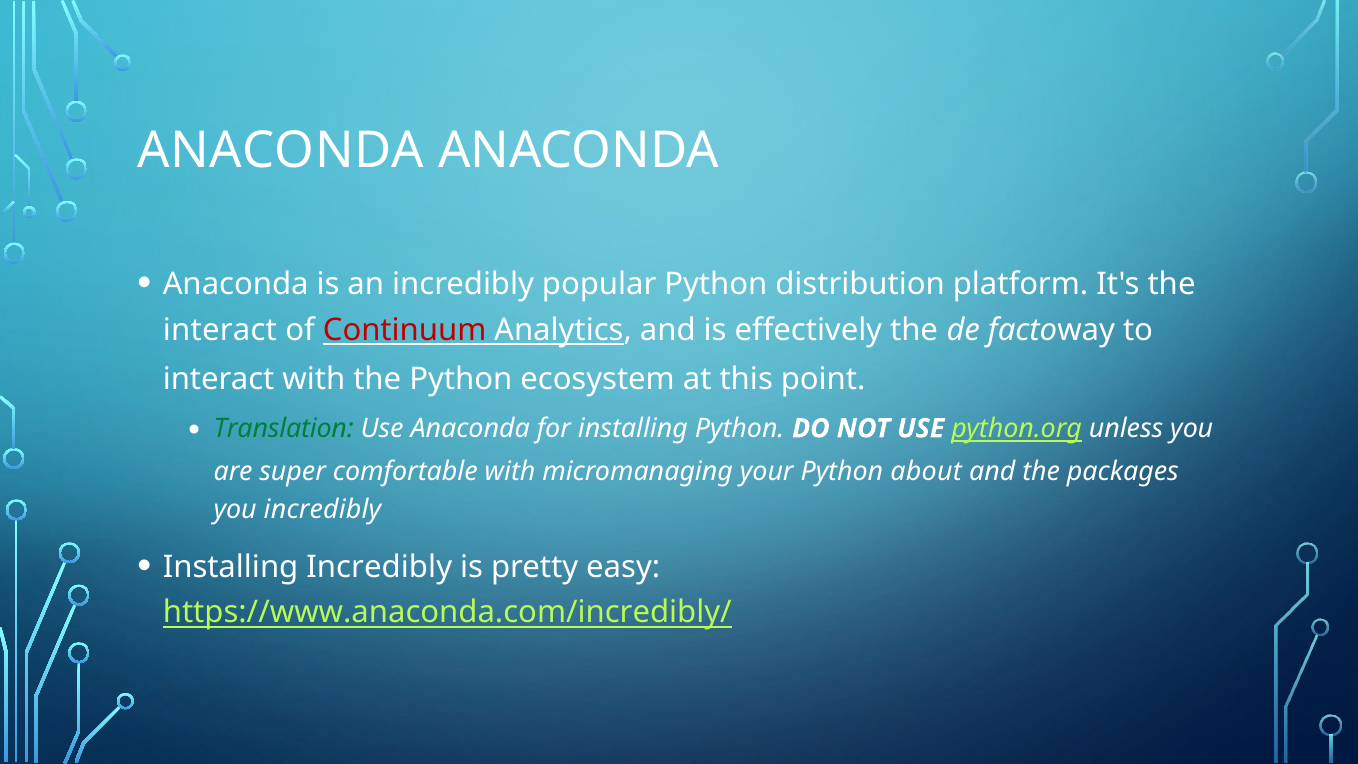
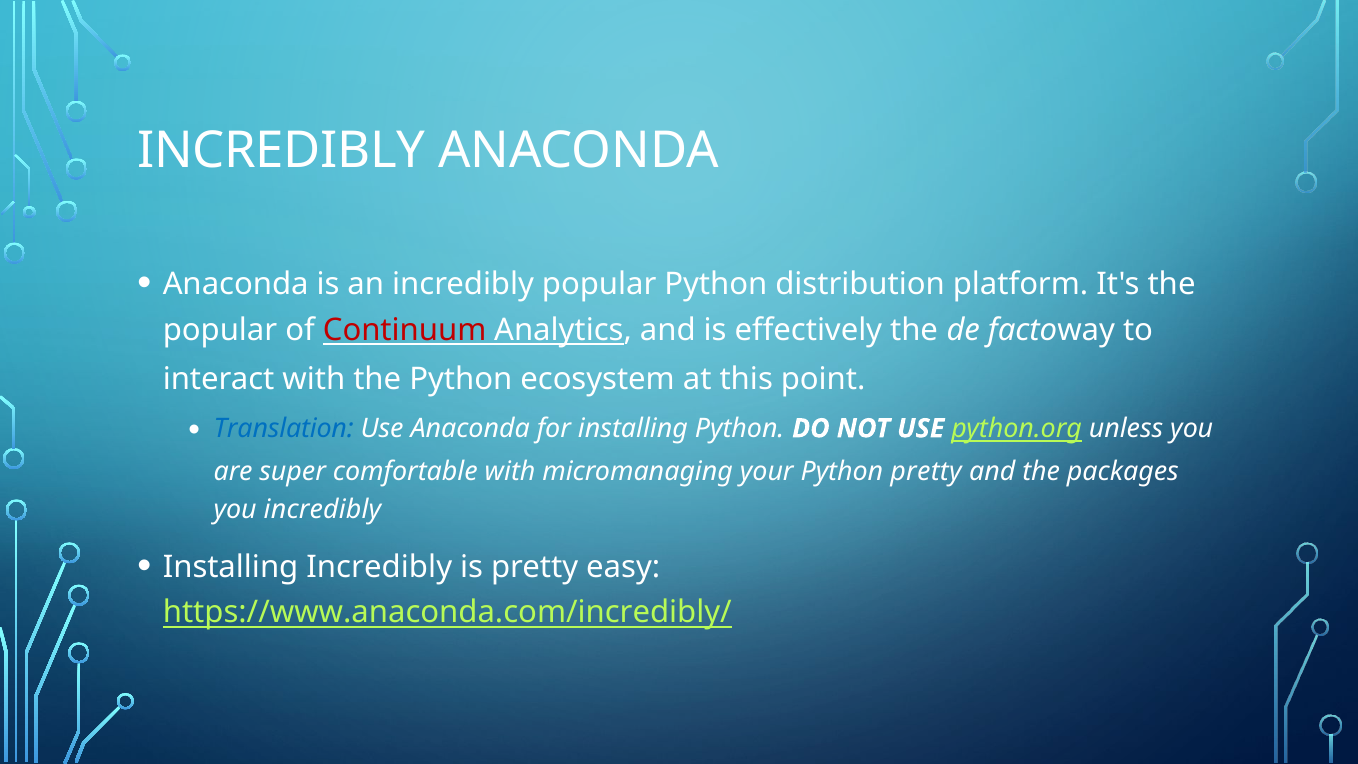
ANACONDA: ANACONDA -> INCREDIBLY (281, 151)
interact: interact -> popular (220, 330)
Translation colour: green -> blue (284, 428)
Python about: about -> pretty (926, 471)
